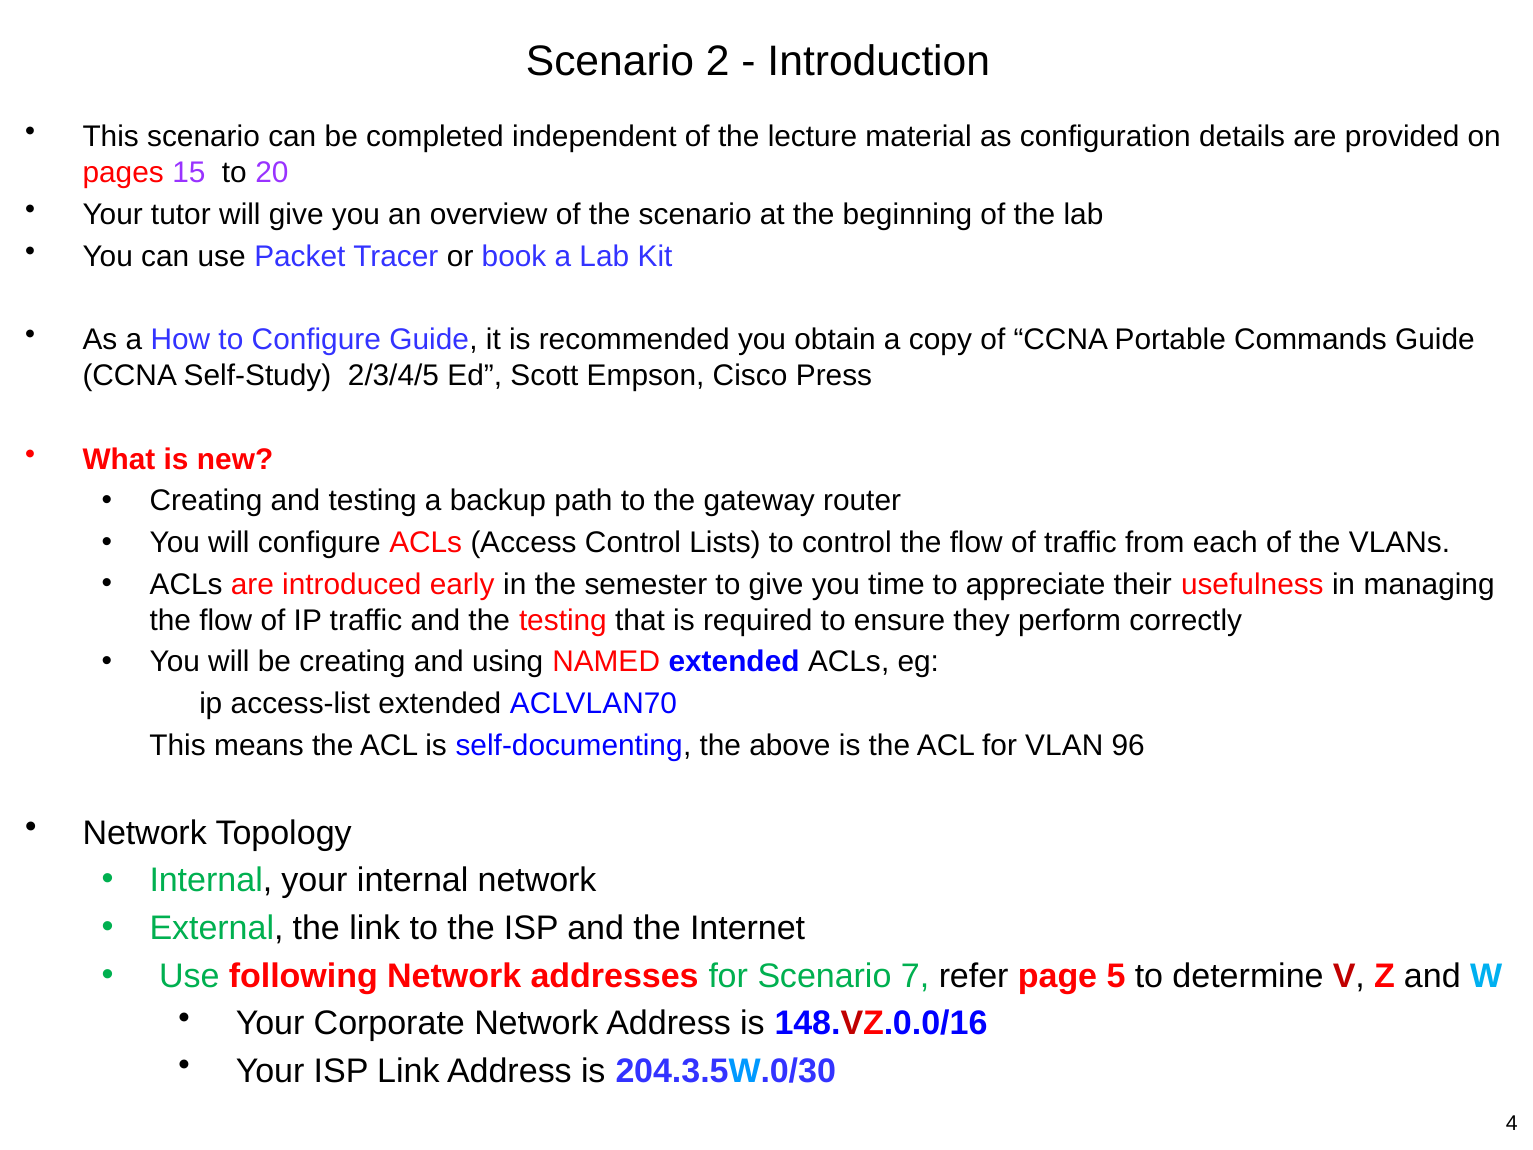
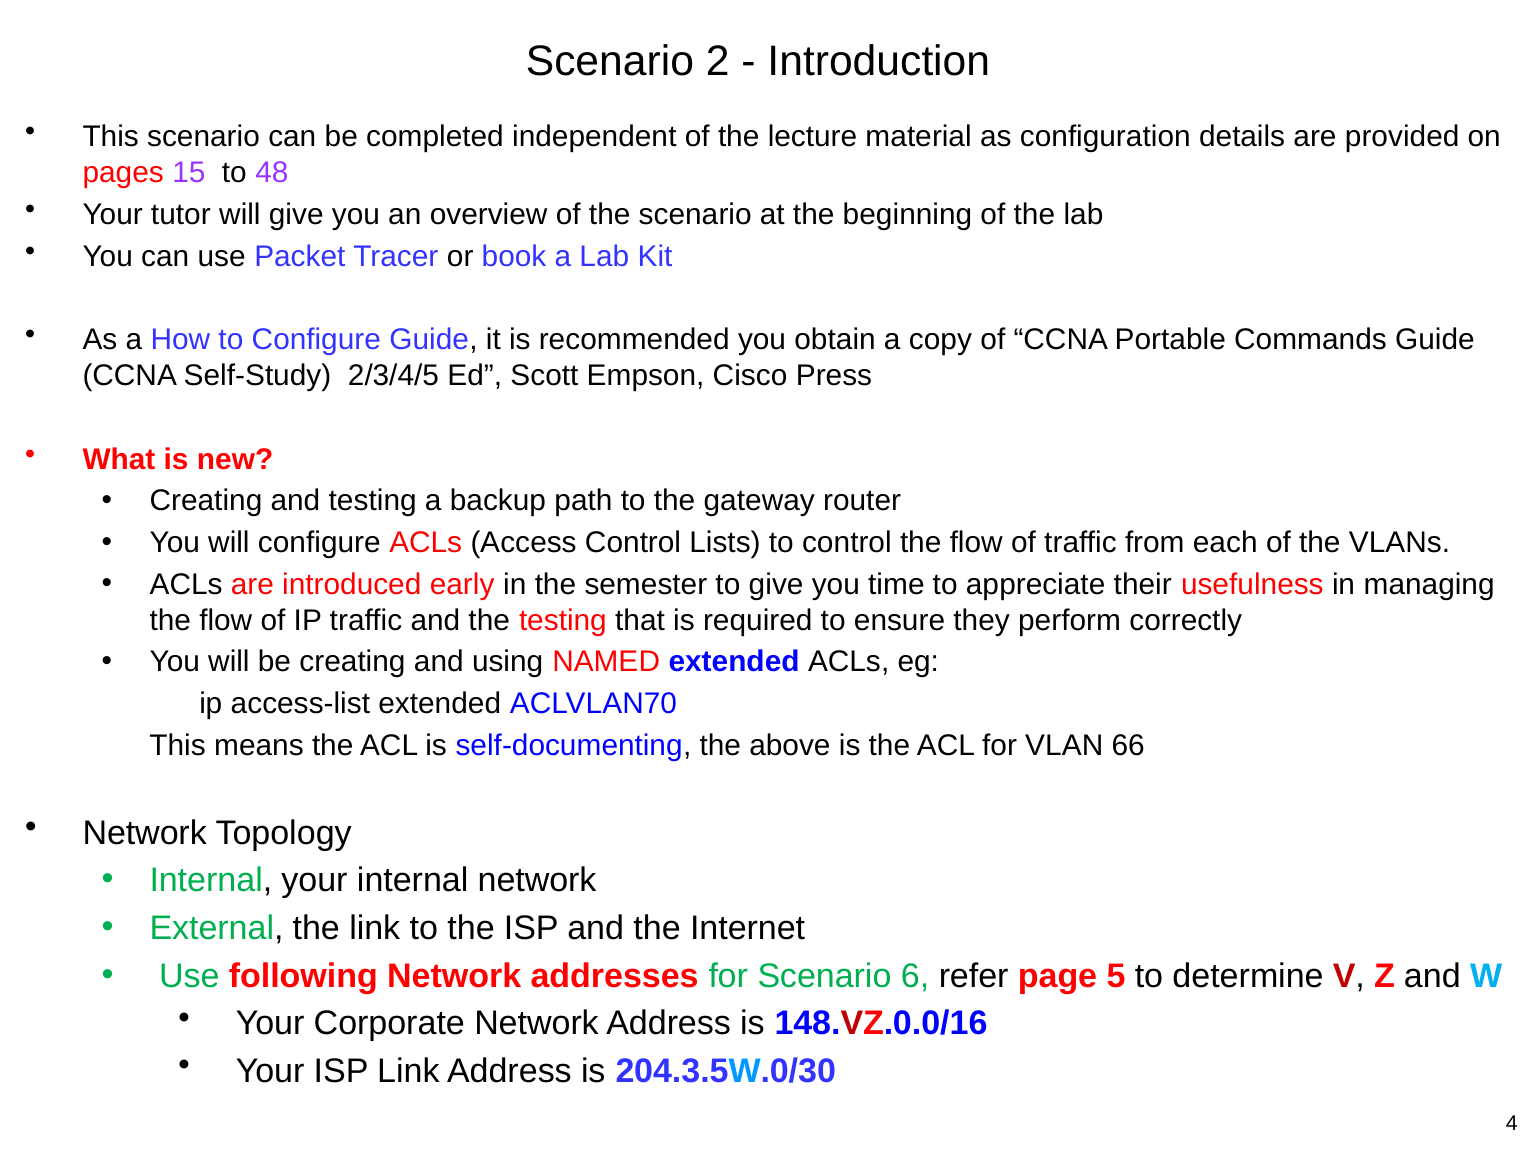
20: 20 -> 48 (272, 173)
96: 96 -> 66 (1128, 745)
7: 7 -> 6 (915, 976)
